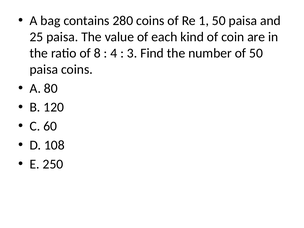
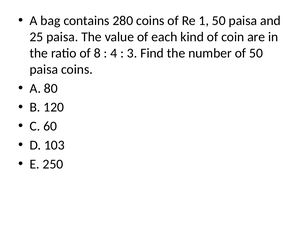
108: 108 -> 103 (54, 145)
